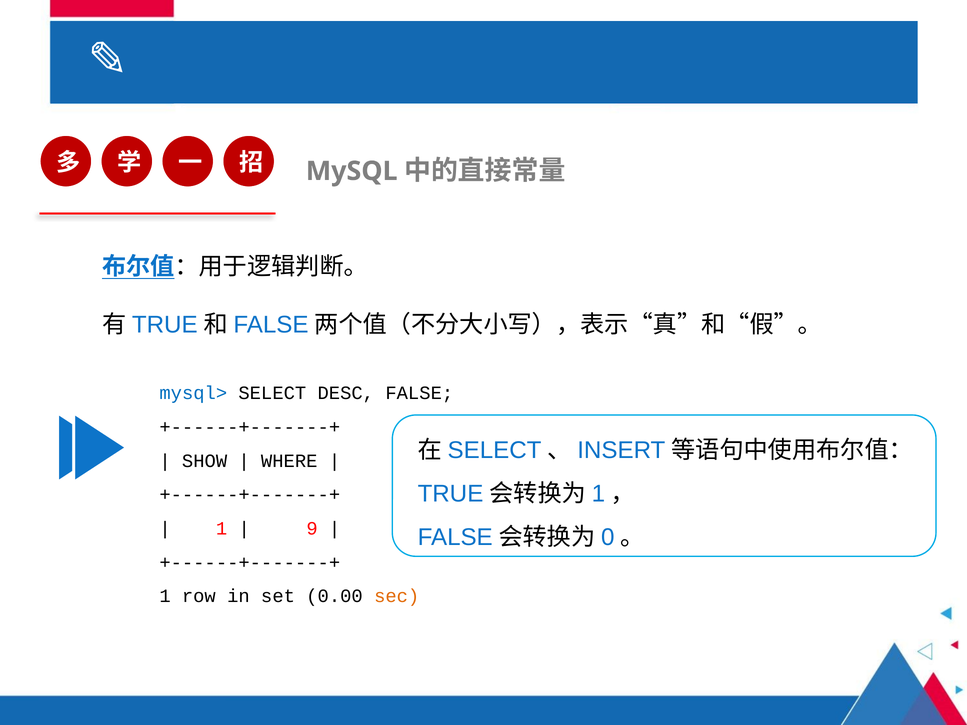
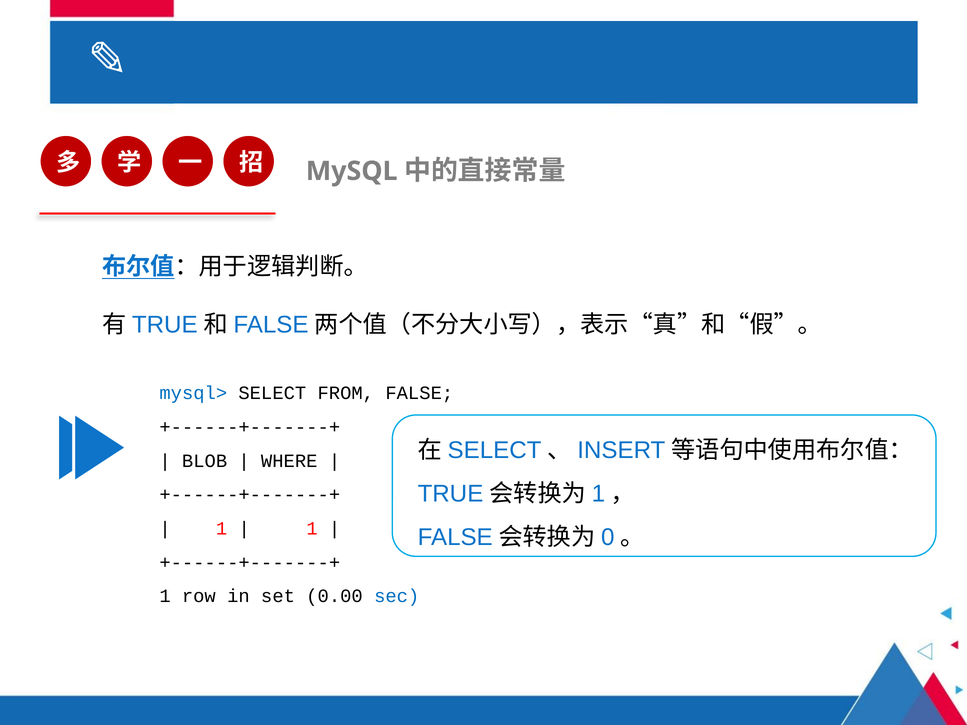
DESC: DESC -> FROM (346, 393)
SHOW: SHOW -> BLOB (205, 461)
9: 9 -> 1 (312, 529)
sec colour: orange -> blue (397, 596)
